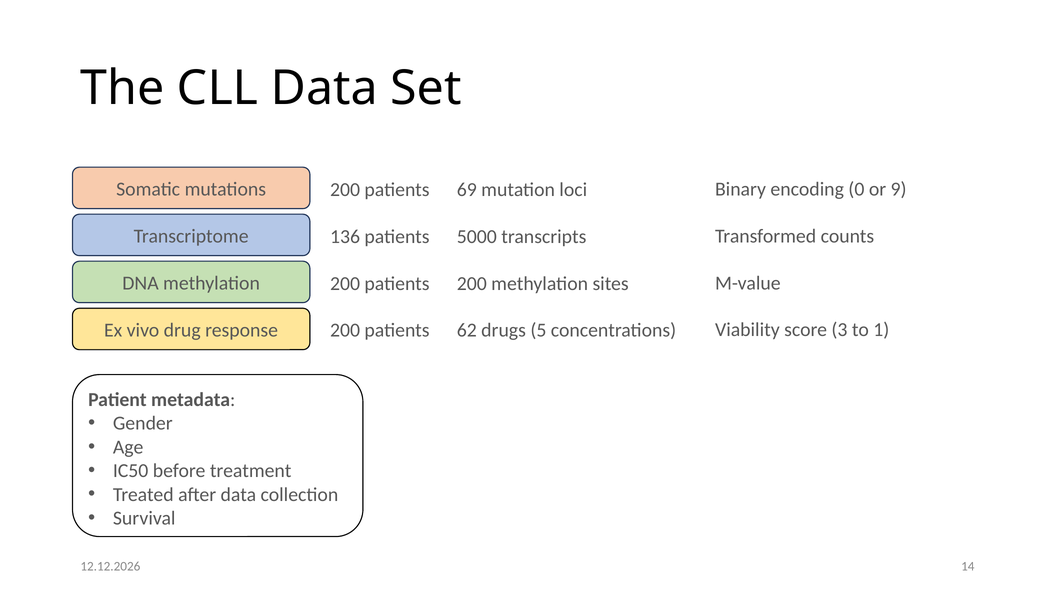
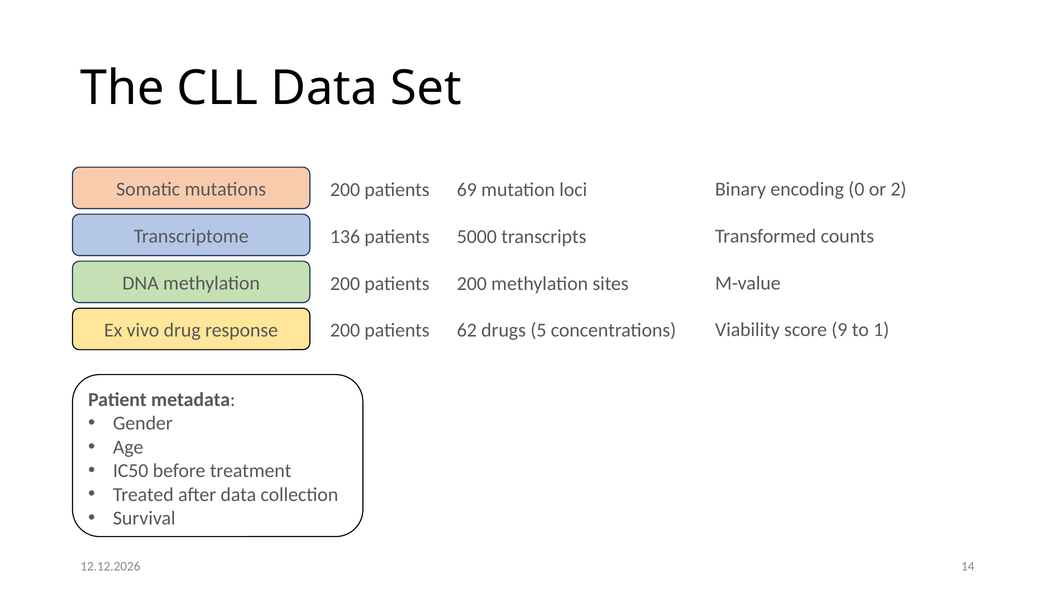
9: 9 -> 2 (899, 189)
3: 3 -> 9 (839, 330)
